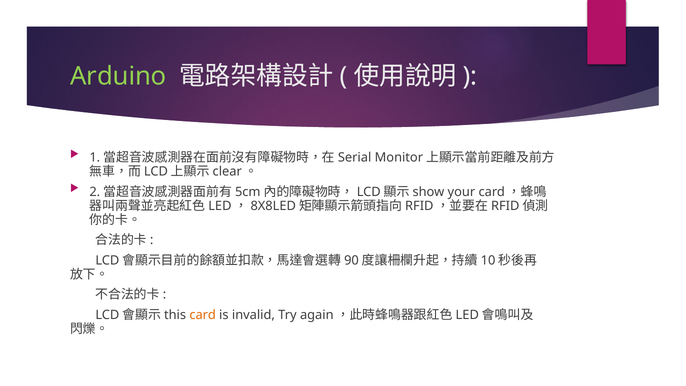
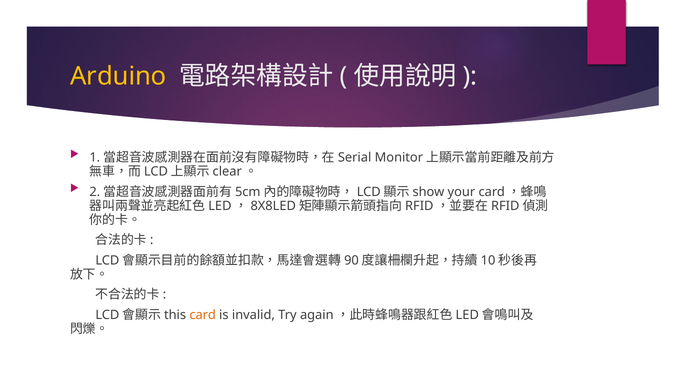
Arduino colour: light green -> yellow (118, 76)
